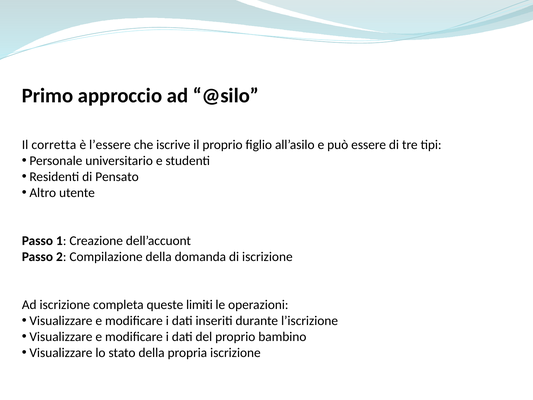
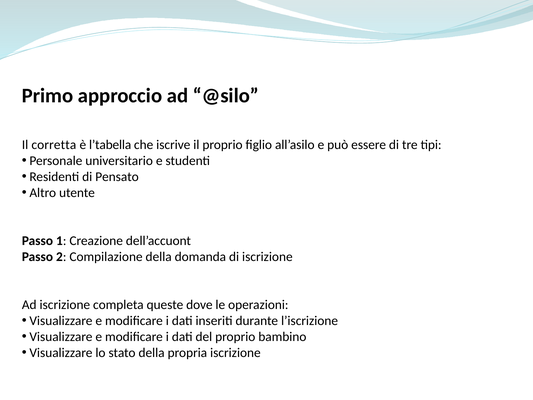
l’essere: l’essere -> l’tabella (110, 145)
limiti: limiti -> dove (199, 305)
